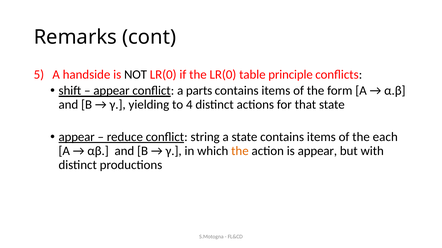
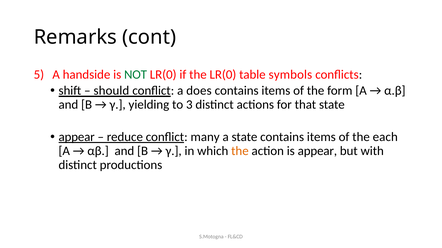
NOT colour: black -> green (136, 75)
principle: principle -> symbols (290, 75)
appear: appear -> should (111, 91)
parts: parts -> does (199, 91)
4: 4 -> 3 (189, 105)
string: string -> many (205, 137)
